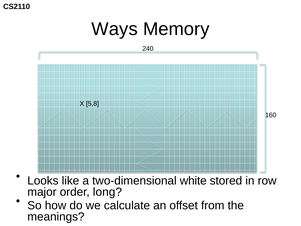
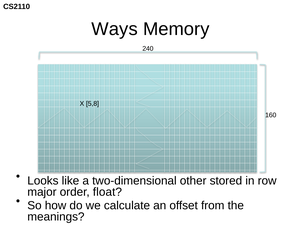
white: white -> other (193, 181)
long: long -> float (107, 192)
